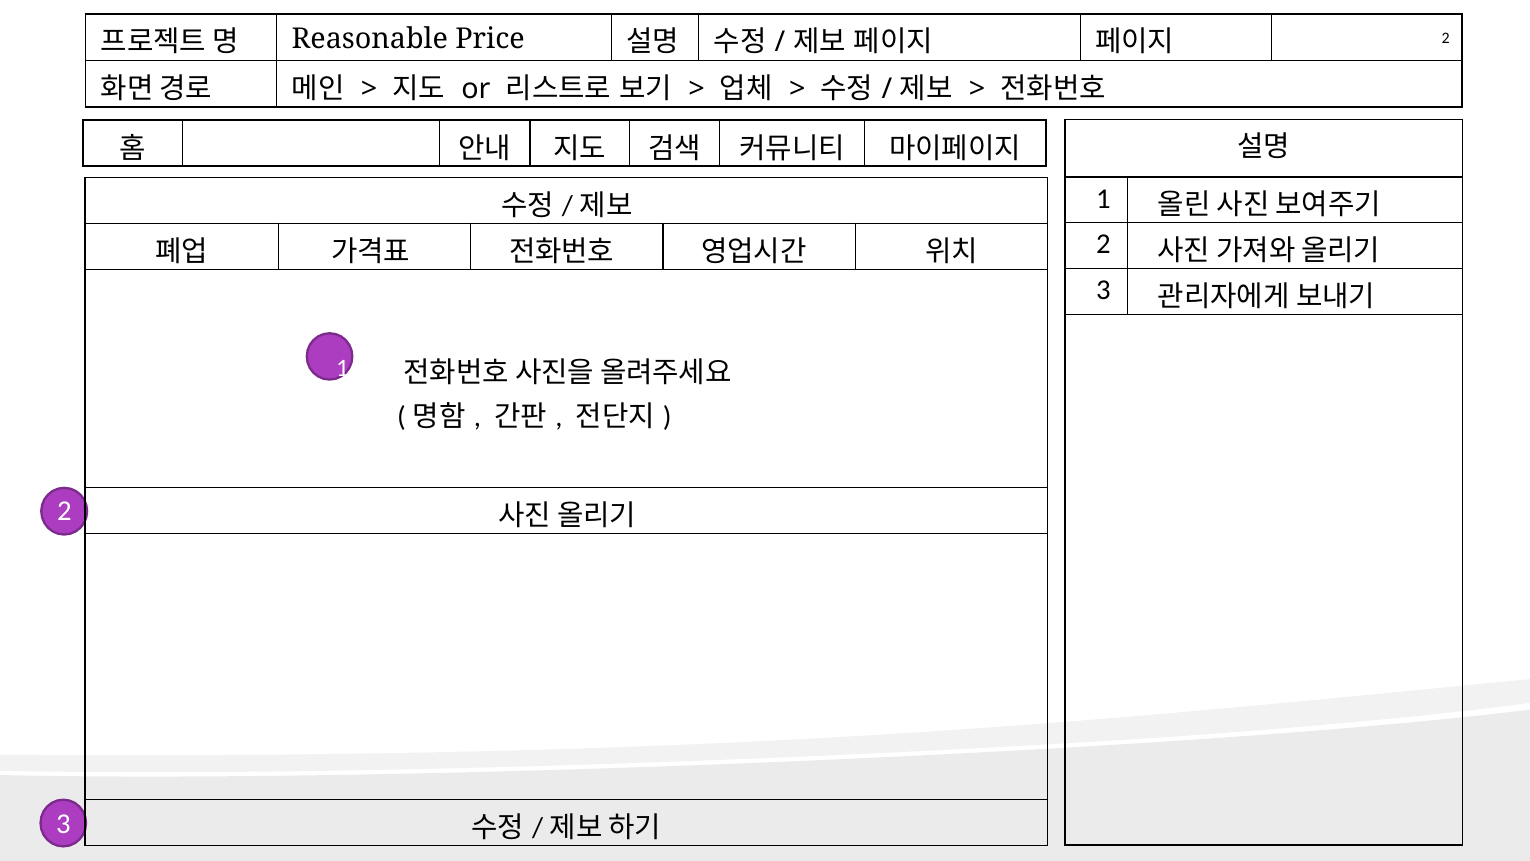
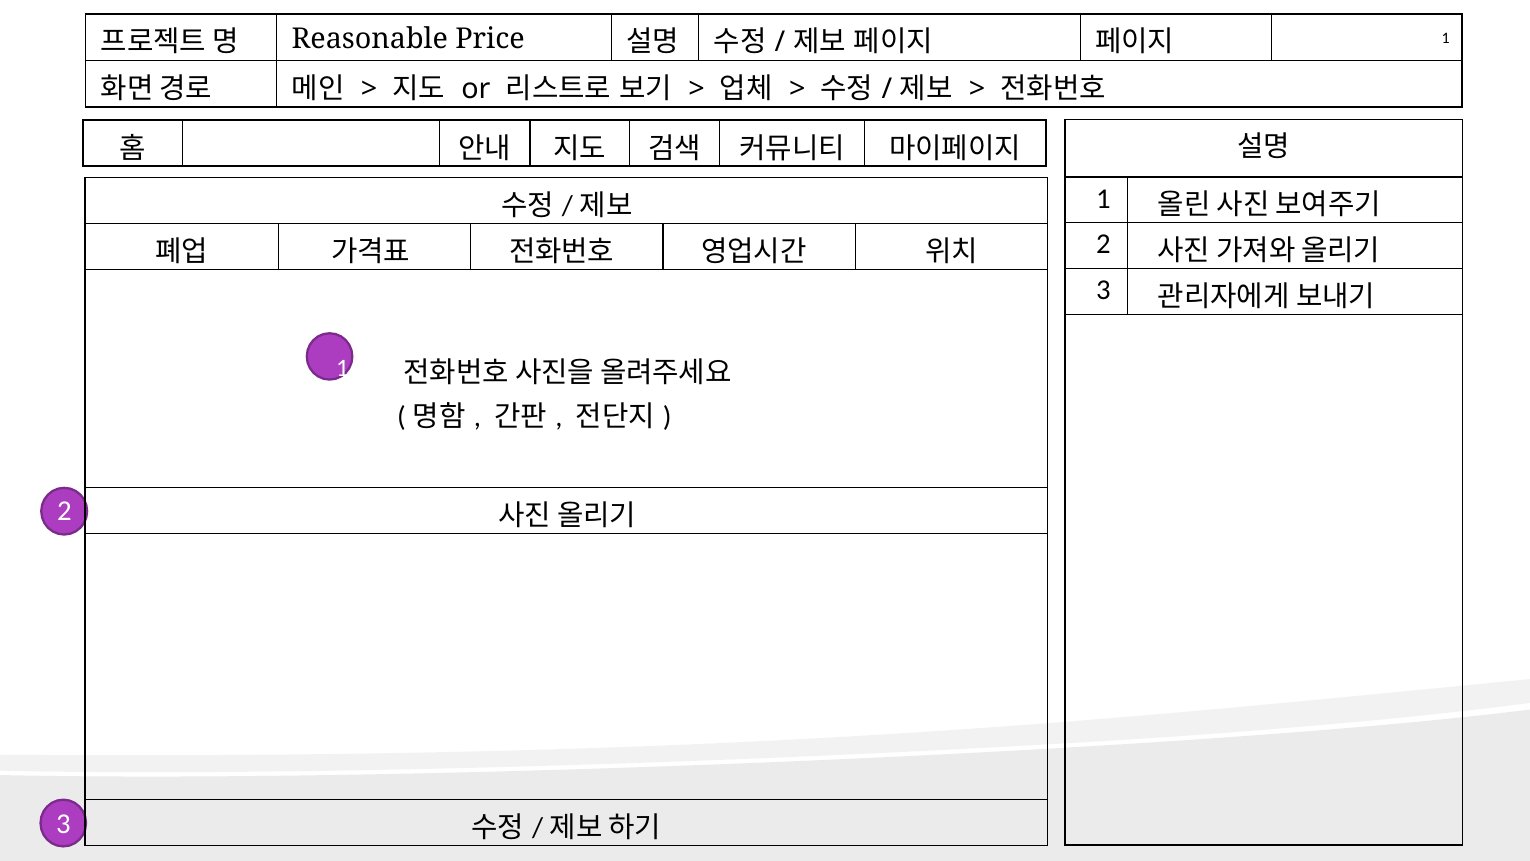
2: 2 -> 1 (1446, 38)
